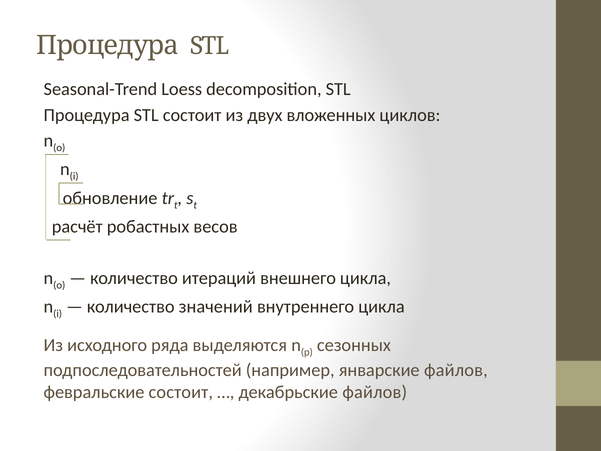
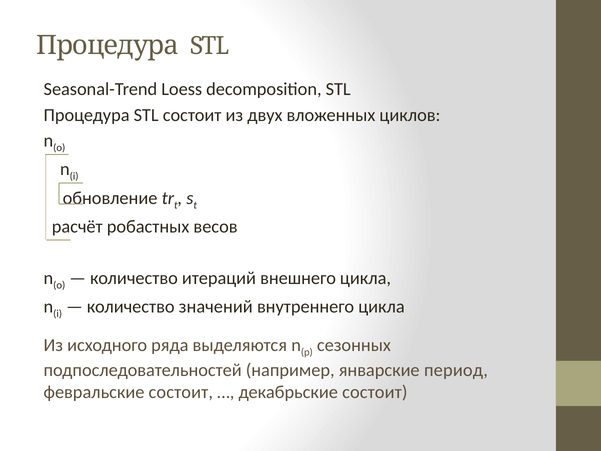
январские файлов: файлов -> период (456, 370)
декабрьские файлов: файлов -> состоит (375, 392)
